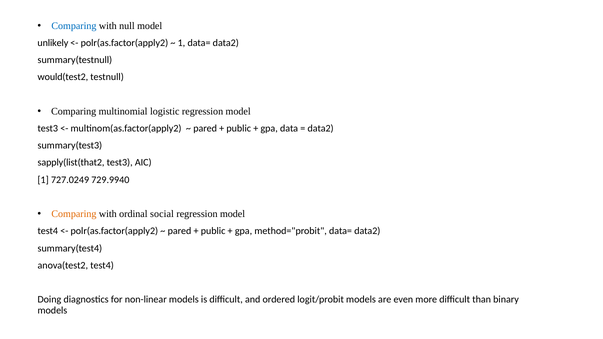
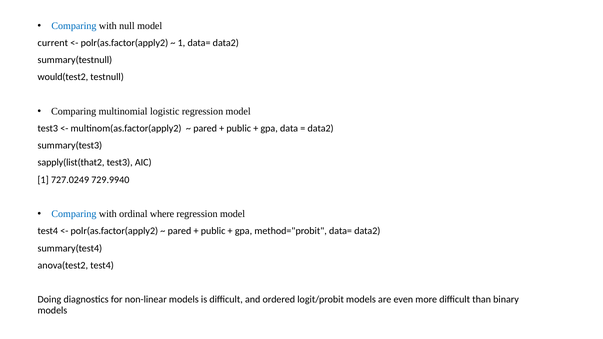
unlikely: unlikely -> current (53, 43)
Comparing colour: orange -> blue (74, 214)
social: social -> where (162, 214)
